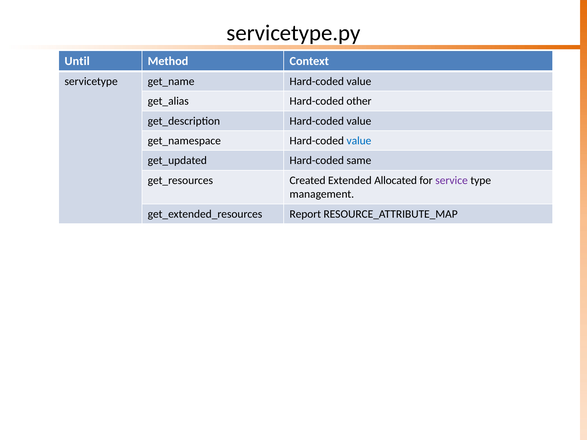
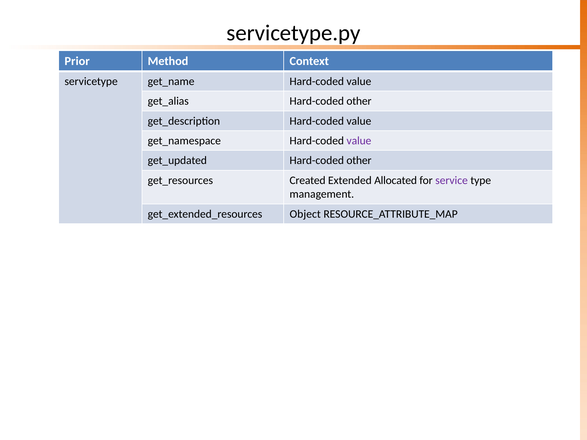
Until: Until -> Prior (77, 61)
value colour: blue -> purple (359, 141)
same: same -> other (359, 161)
Report: Report -> Object (305, 214)
